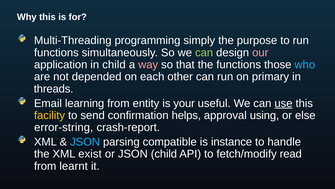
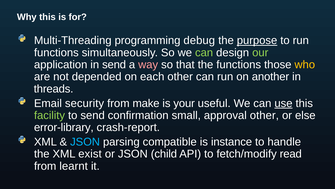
simply: simply -> debug (199, 40)
purpose underline: none -> present (257, 40)
our colour: pink -> light green (260, 52)
in child: child -> send (114, 65)
who colour: light blue -> yellow (305, 65)
primary: primary -> another (271, 77)
learning: learning -> security (85, 103)
entity: entity -> make (146, 103)
facility colour: yellow -> light green (49, 115)
helps: helps -> small (186, 115)
approval using: using -> other (264, 115)
error-string: error-string -> error-library (64, 127)
